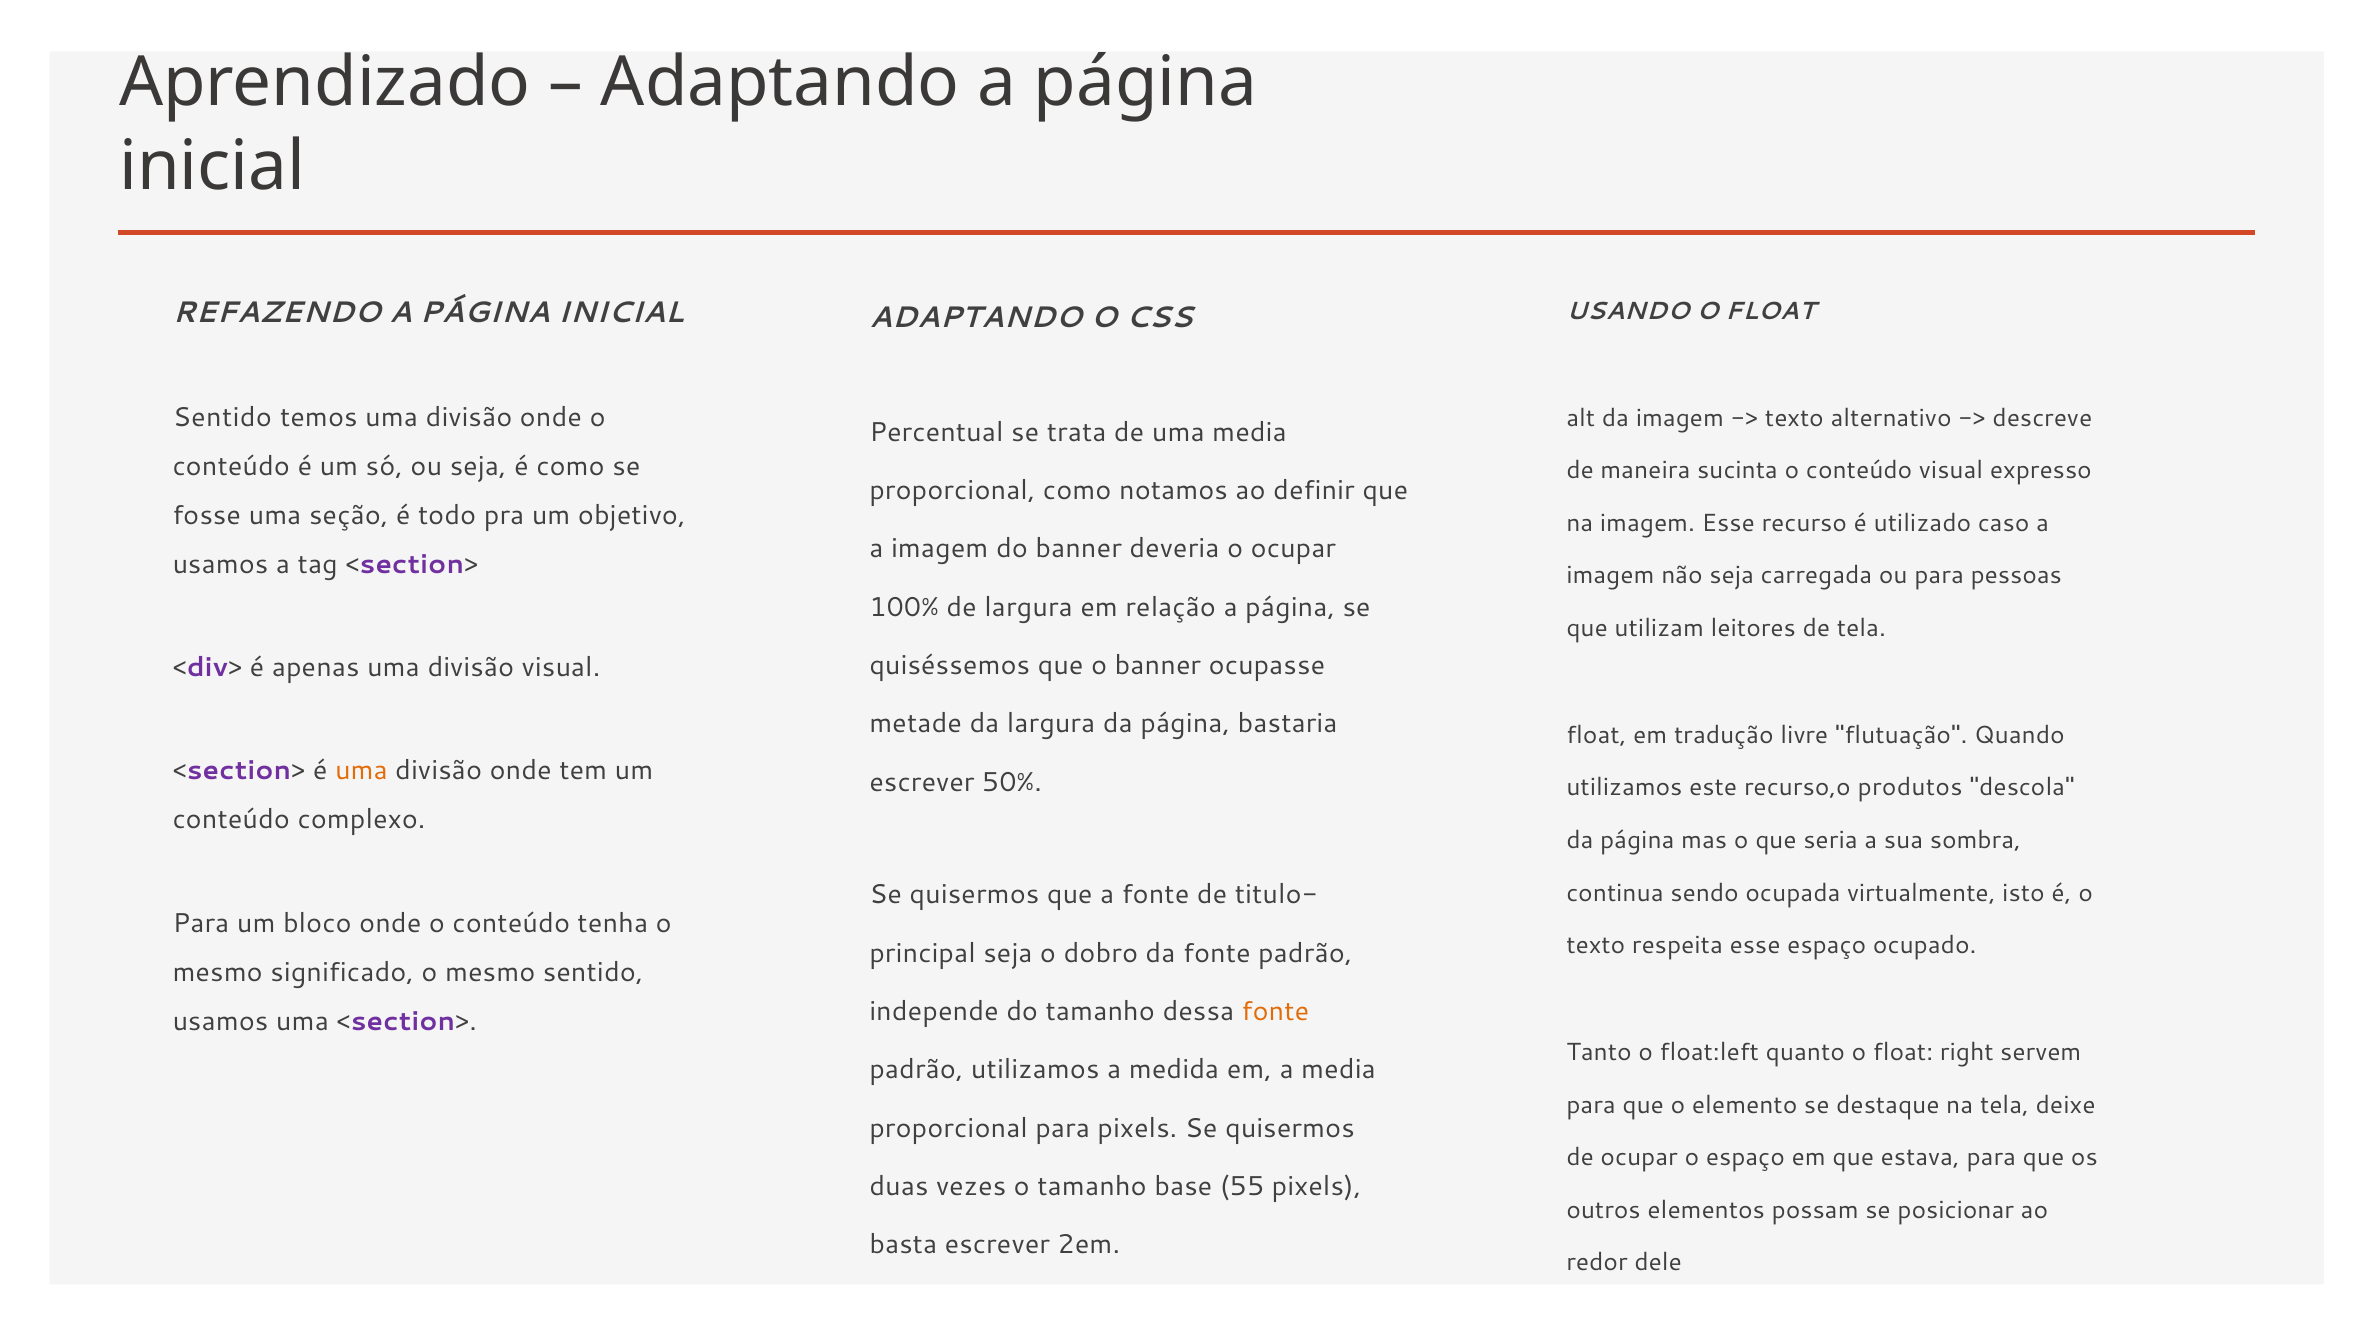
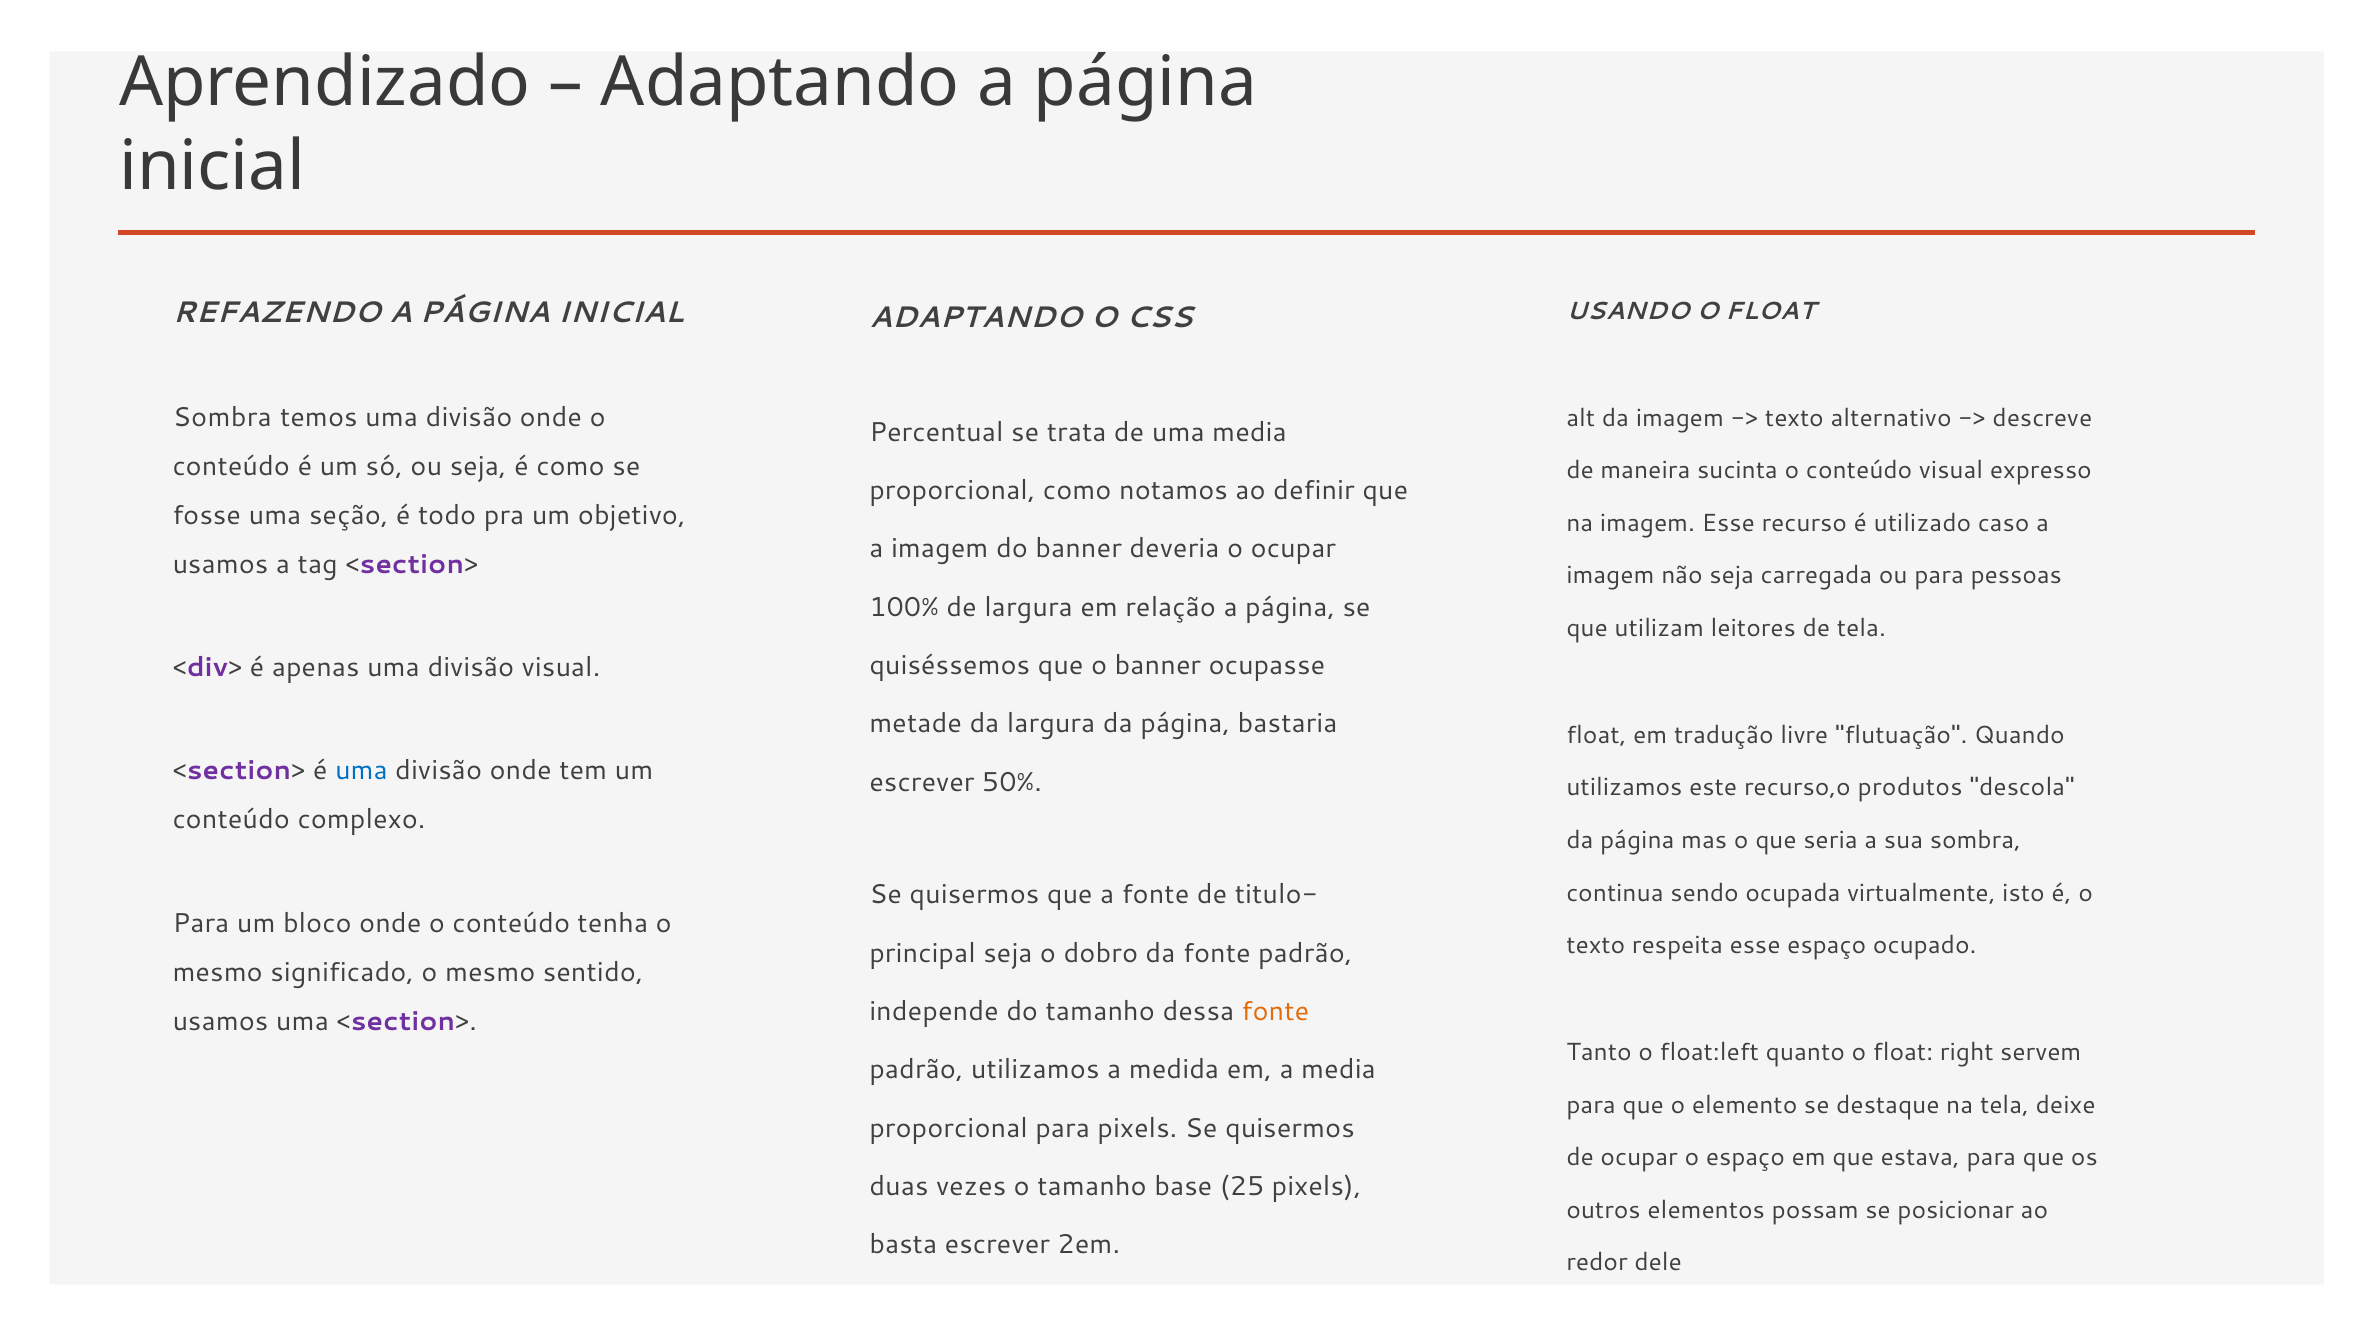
Sentido: Sentido -> Sombra (222, 417)
uma colour: orange -> blue (361, 771)
55: 55 -> 25 (1242, 1186)
